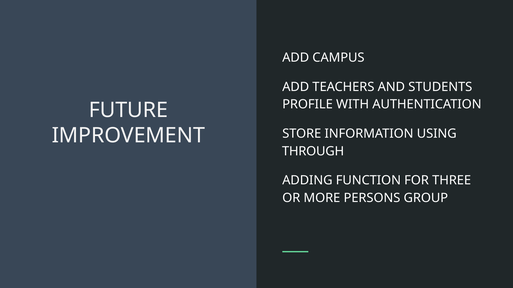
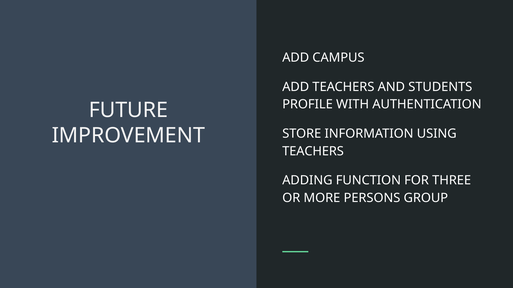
THROUGH: THROUGH -> TEACHERS (313, 151)
